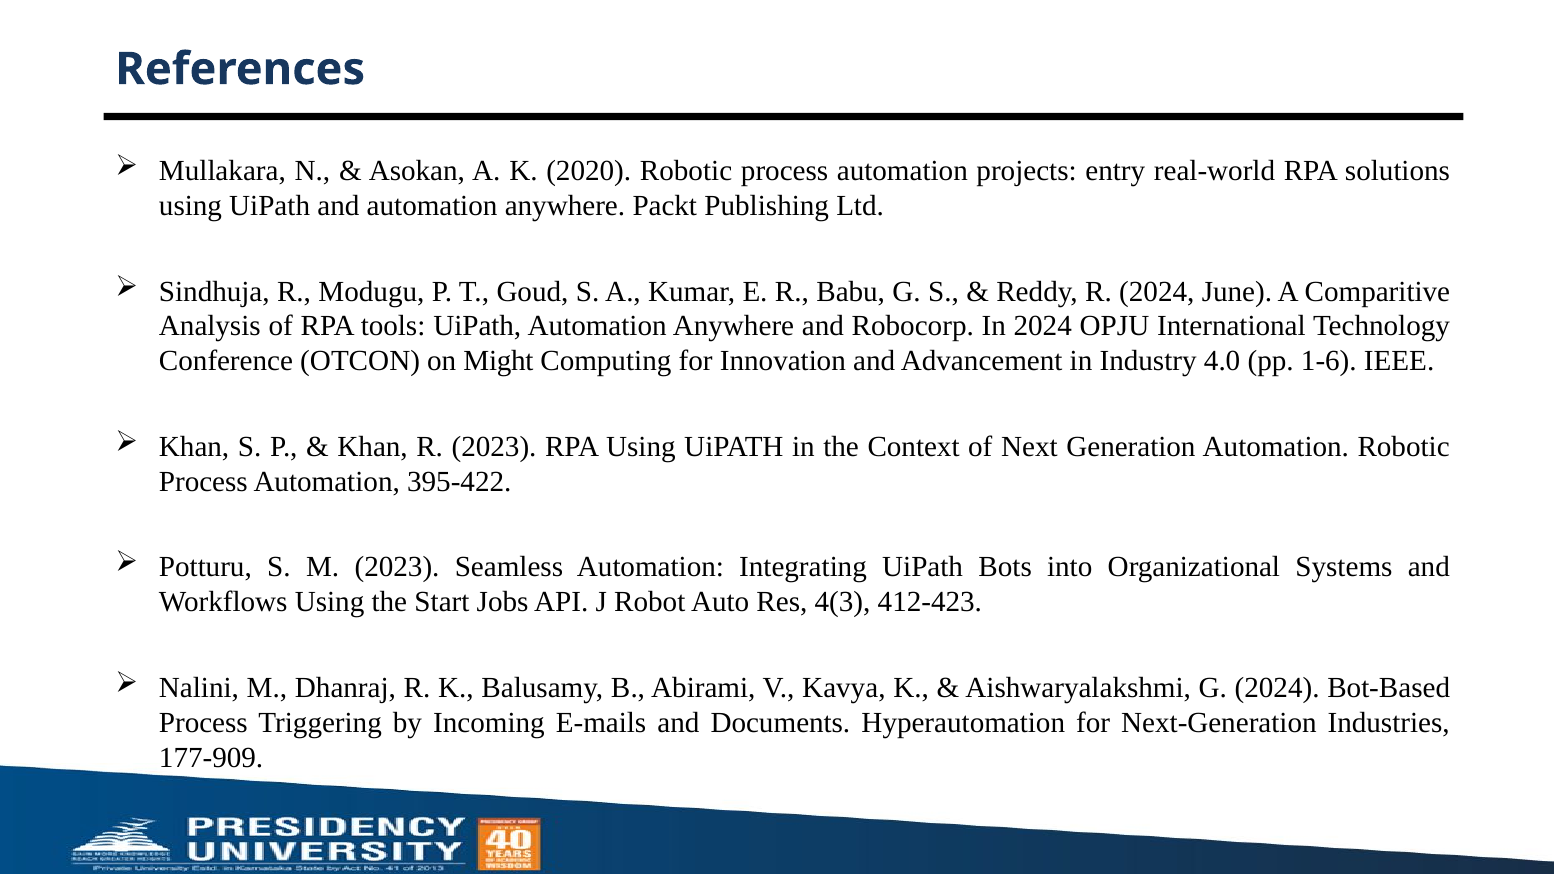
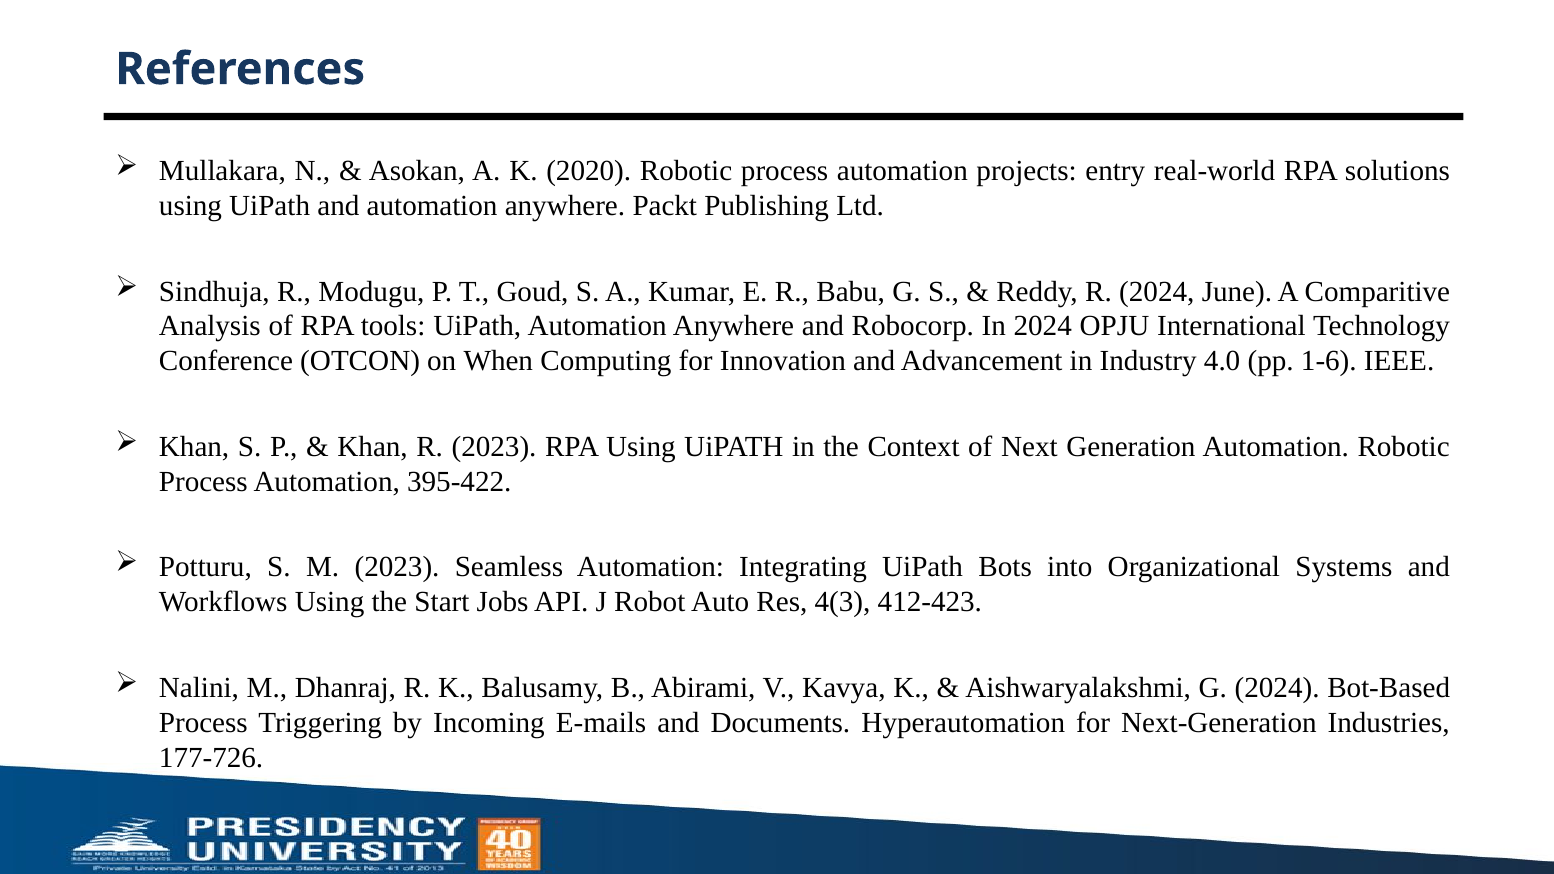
Might: Might -> When (498, 361)
177-909: 177-909 -> 177-726 (211, 758)
